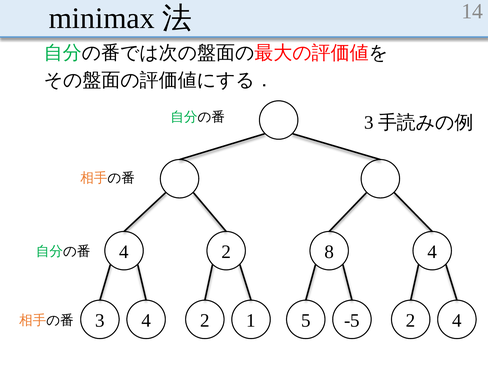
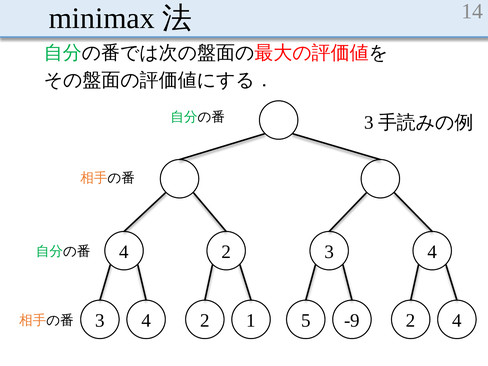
2 8: 8 -> 3 (329, 252)
-5: -5 -> -9 (352, 321)
